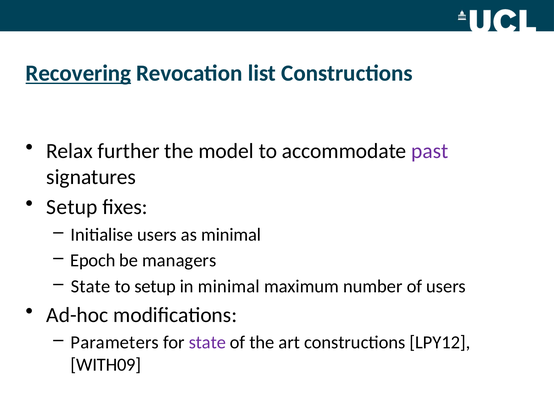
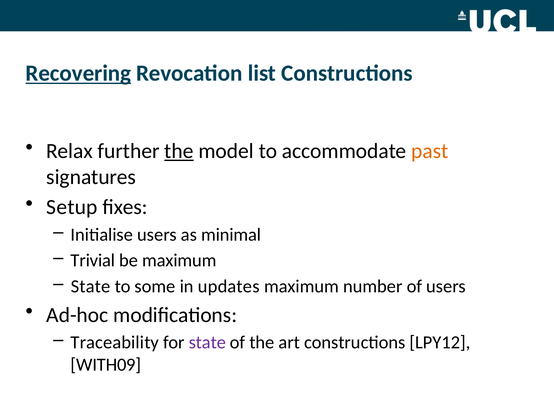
the underline: none -> present (179, 151)
past colour: purple -> orange (430, 151)
Epoch: Epoch -> Trivial (93, 260)
be managers: managers -> maximum (179, 260)
to setup: setup -> some (155, 286)
in minimal: minimal -> updates (229, 286)
Parameters: Parameters -> Traceability (115, 342)
